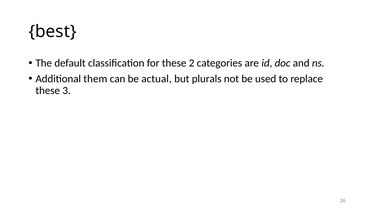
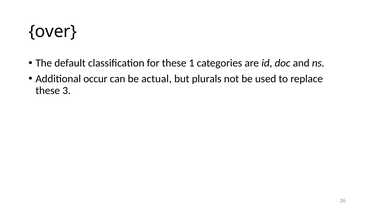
best: best -> over (53, 31)
2: 2 -> 1 (192, 63)
them: them -> occur (95, 79)
